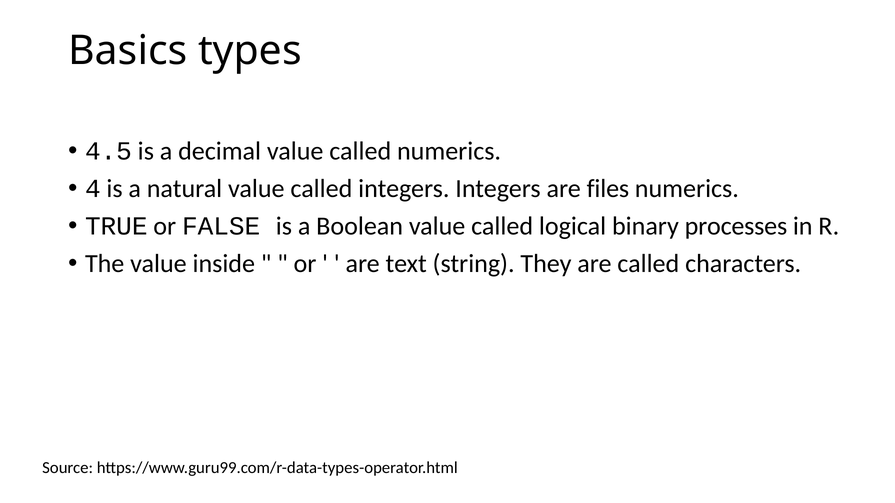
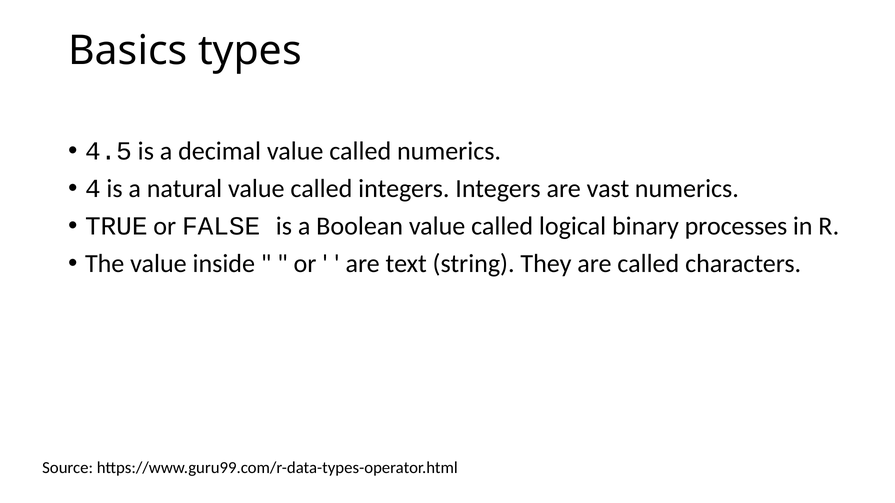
files: files -> vast (608, 189)
